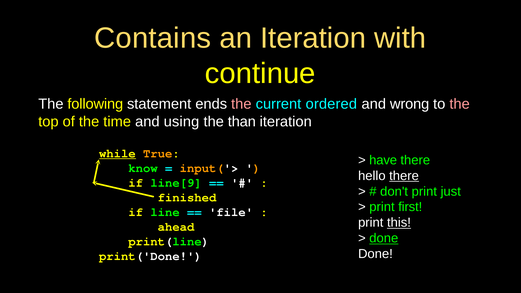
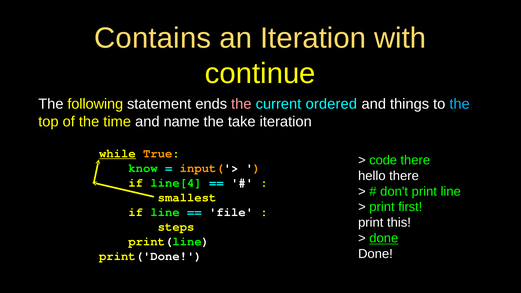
wrong: wrong -> things (410, 104)
the colour: pink -> light blue (460, 104)
using: using -> name (182, 122)
than: than -> take (242, 122)
have: have -> code (383, 160)
there underline: present -> none (404, 176)
line[9: line[9 -> line[4 (176, 183)
print just: just -> line (451, 191)
finished: finished -> smallest (187, 197)
this underline: present -> none (399, 223)
ahead: ahead -> steps (176, 227)
